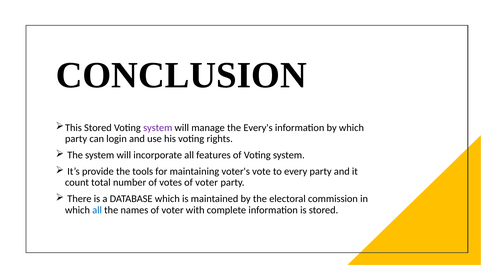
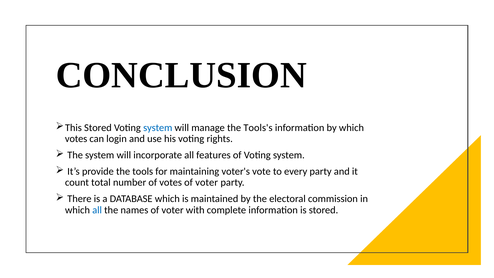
system colour: purple -> blue (158, 128)
Every's: Every's -> Tools's (258, 128)
party: party -> votes (76, 139)
